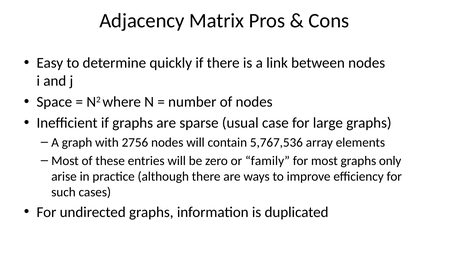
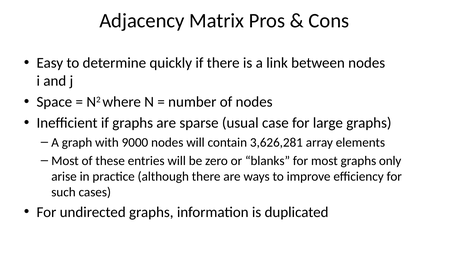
2756: 2756 -> 9000 (135, 142)
5,767,536: 5,767,536 -> 3,626,281 (276, 142)
family: family -> blanks (268, 160)
